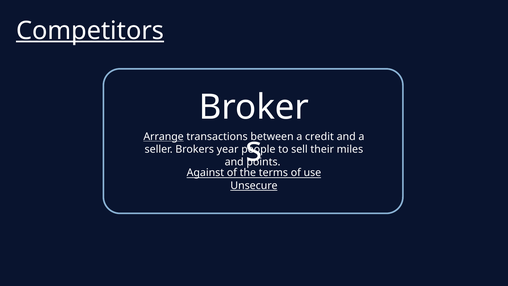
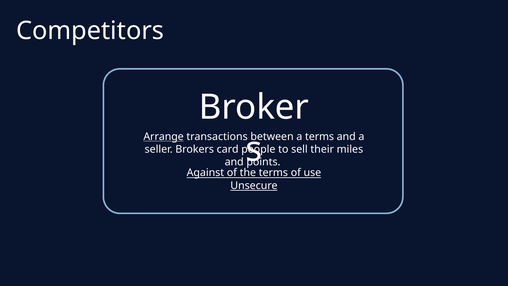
Competitors underline: present -> none (90, 31)
a credit: credit -> terms (320, 136)
year: year -> card (228, 149)
